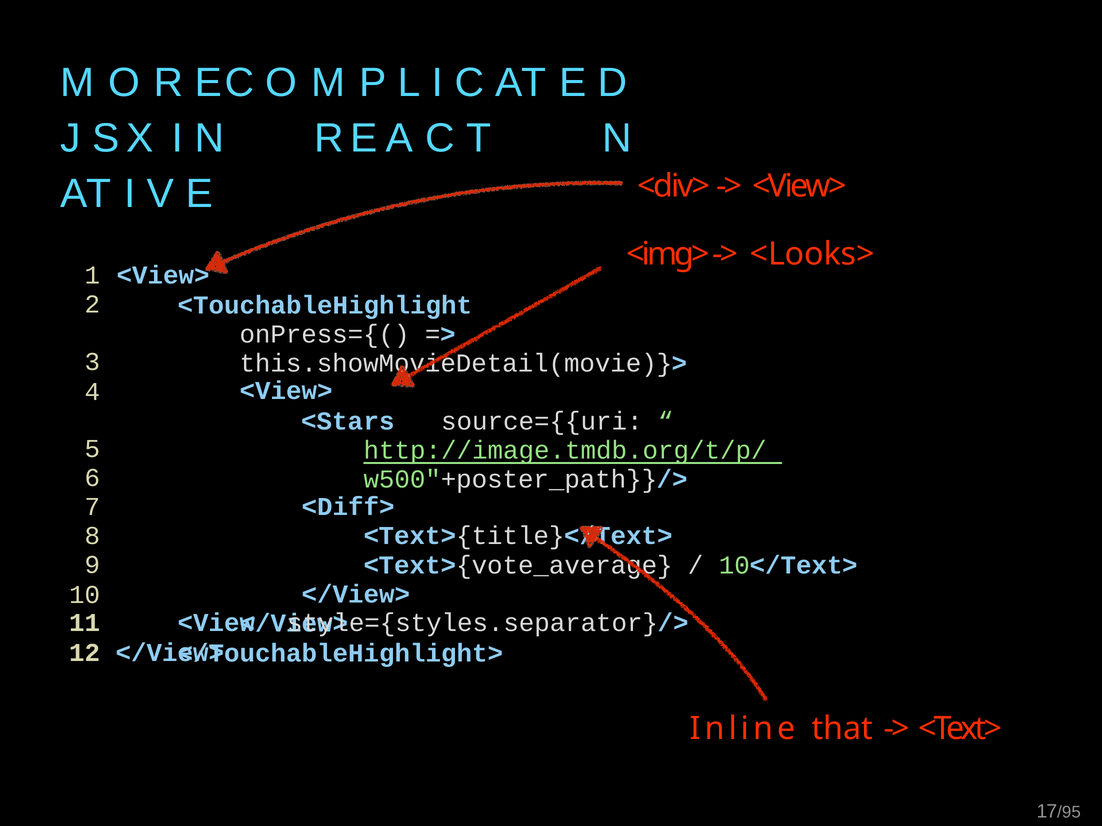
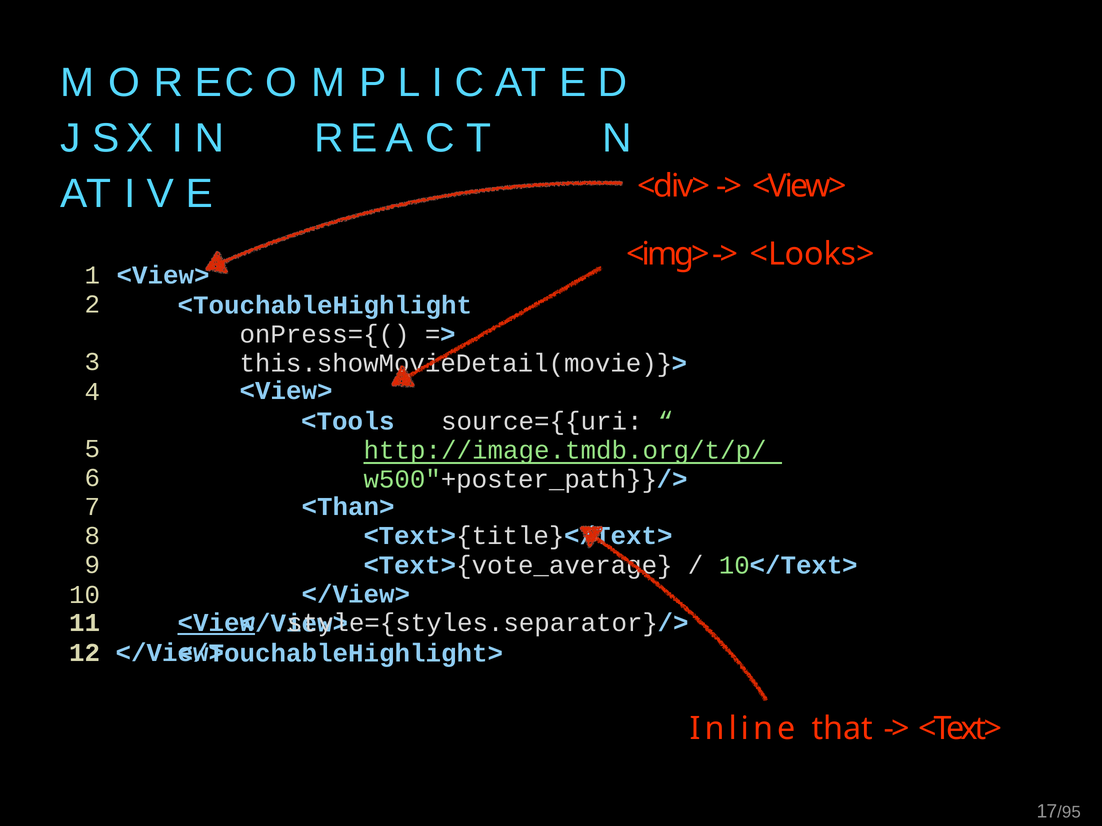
<Stars: <Stars -> <Tools (348, 422)
<Diff>: <Diff> -> <Than> (348, 507)
<View underline: none -> present (216, 623)
